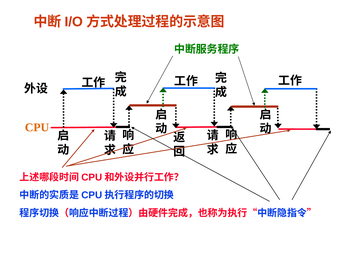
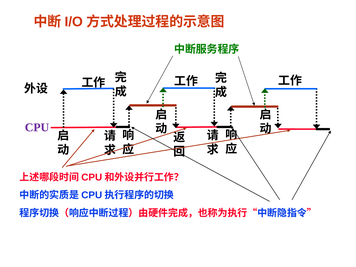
CPU colour: orange -> purple (37, 128)
